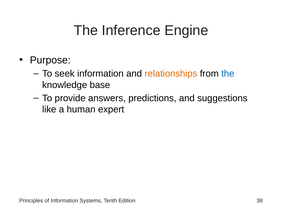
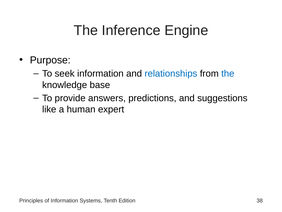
relationships colour: orange -> blue (171, 74)
